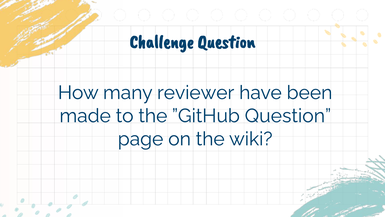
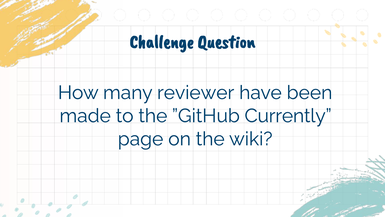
”GitHub Question: Question -> Currently (288, 116)
